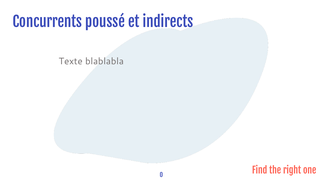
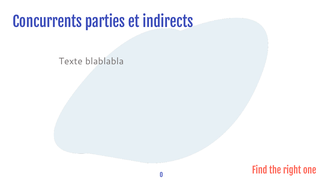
poussé: poussé -> parties (105, 22)
